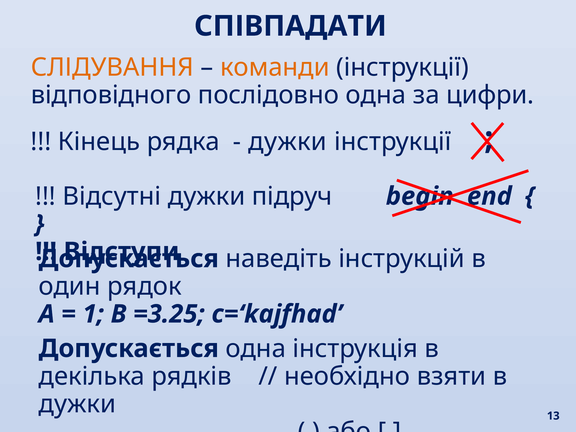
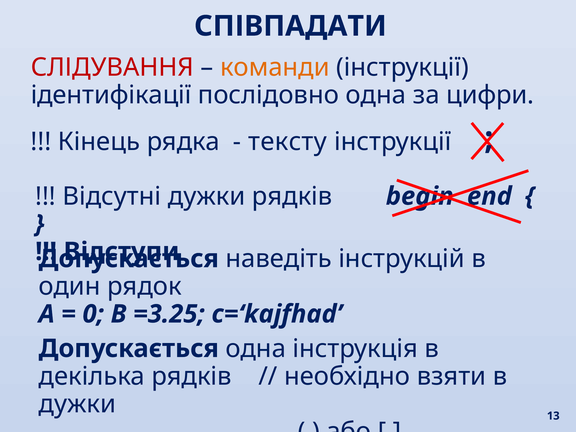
СЛІДУВАННЯ colour: orange -> red (112, 68)
відповідного: відповідного -> ідентифікації (111, 95)
дужки: дужки -> тексту (288, 142)
дужки підруч: підруч -> рядків (292, 196)
1: 1 -> 0 (93, 314)
